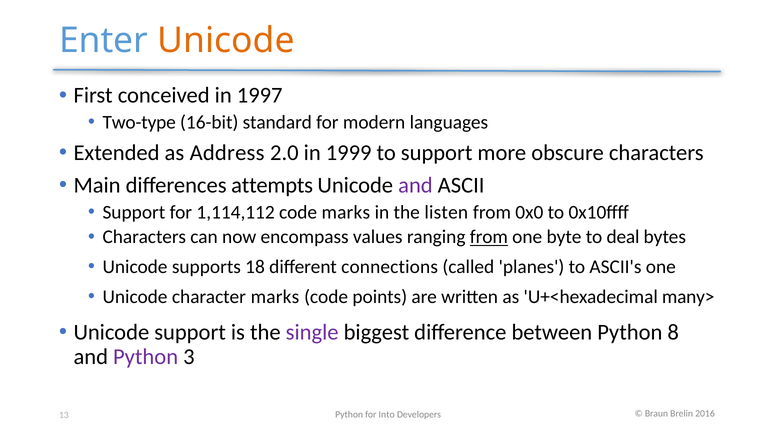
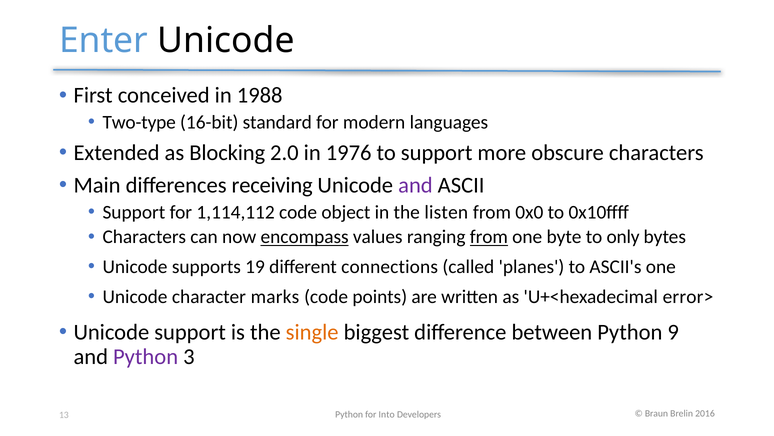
Unicode colour: orange -> black (226, 41)
1997: 1997 -> 1988 (260, 95)
Address: Address -> Blocking (227, 153)
1999: 1999 -> 1976 (349, 153)
attempts: attempts -> receiving (272, 185)
code marks: marks -> object (346, 212)
encompass underline: none -> present (305, 237)
deal: deal -> only (623, 237)
18: 18 -> 19 (255, 266)
many>: many> -> error> (688, 296)
single colour: purple -> orange (312, 332)
8: 8 -> 9 (673, 332)
